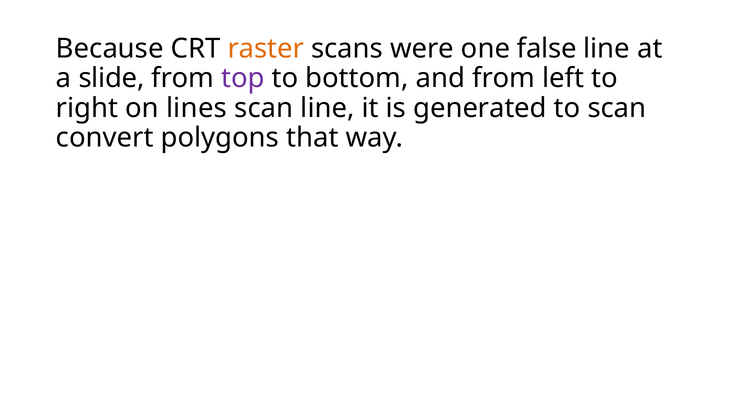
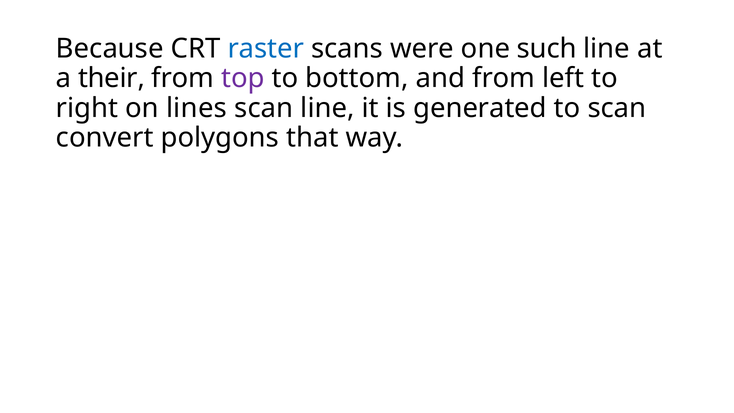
raster colour: orange -> blue (266, 48)
false: false -> such (547, 48)
slide: slide -> their (111, 78)
